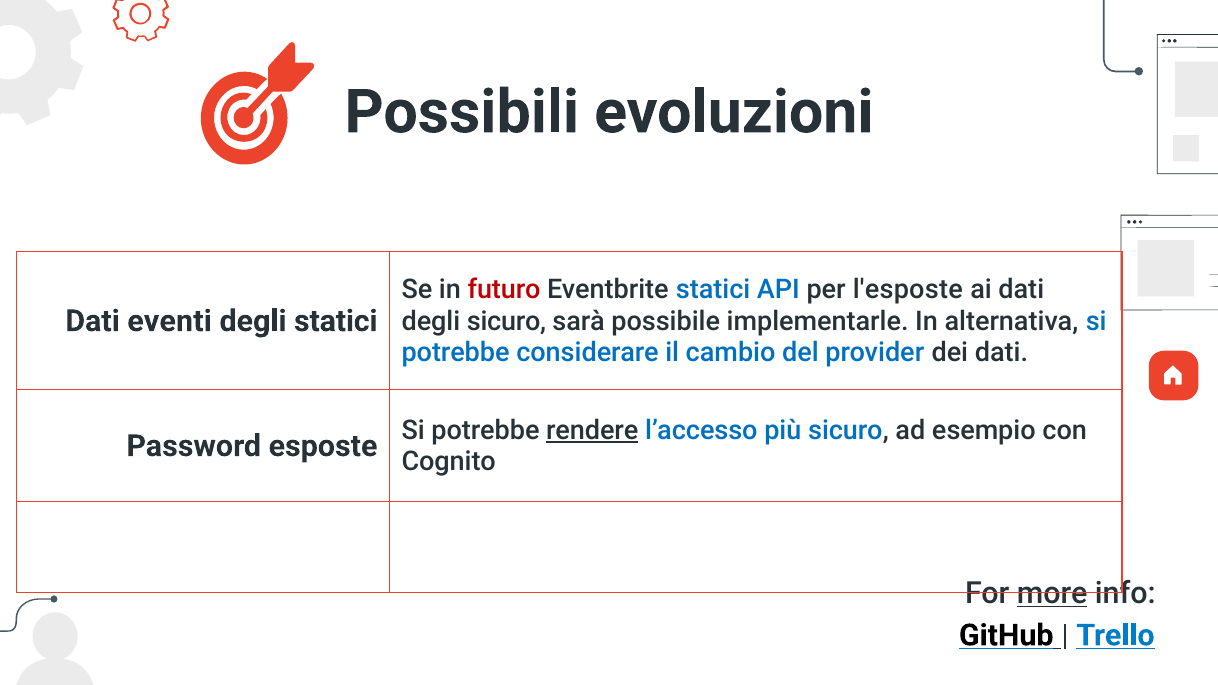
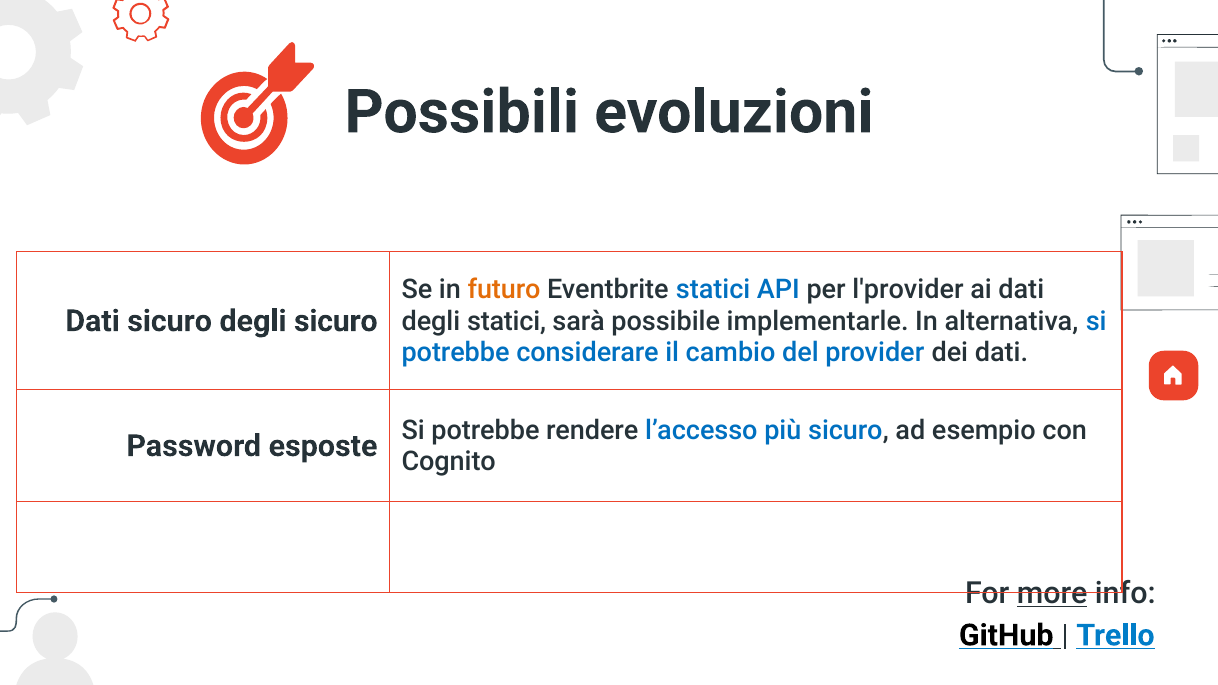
futuro colour: red -> orange (504, 290)
l'esposte: l'esposte -> l'provider (908, 290)
Dati eventi: eventi -> sicuro (170, 321)
degli statici: statici -> sicuro (336, 321)
degli sicuro: sicuro -> statici (506, 321)
rendere underline: present -> none (592, 430)
